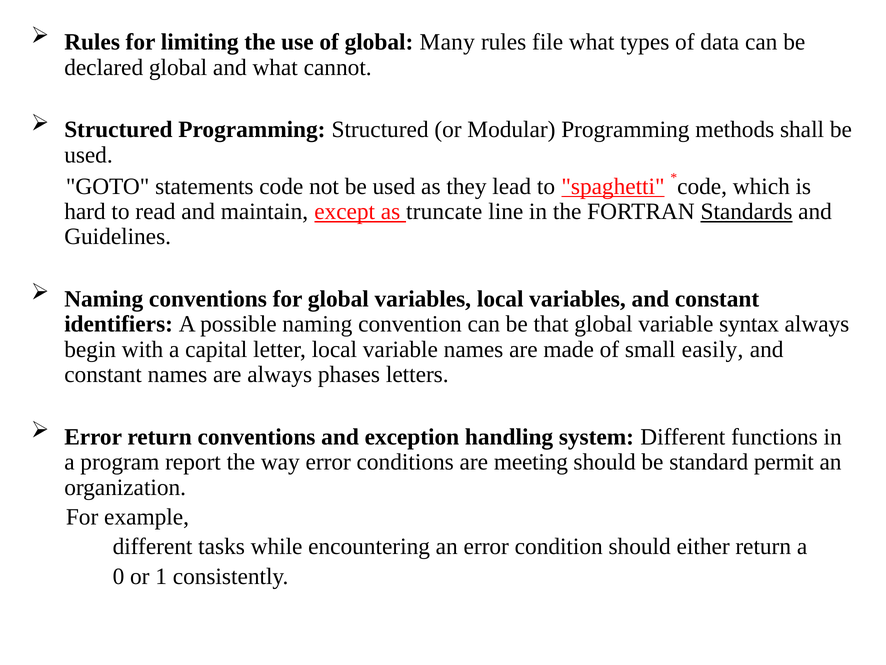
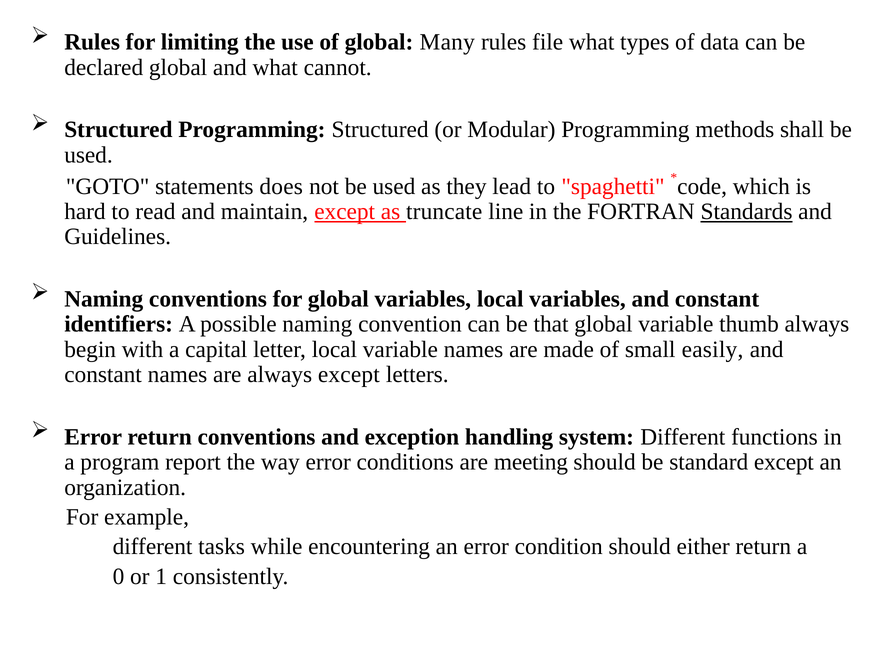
statements code: code -> does (281, 186)
spaghetti underline: present -> none (613, 186)
syntax: syntax -> thumb (749, 324)
always phases: phases -> except (349, 374)
standard permit: permit -> except (784, 462)
